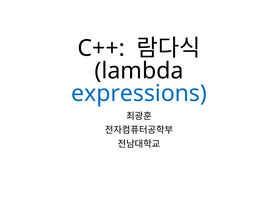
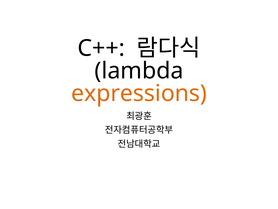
expressions colour: blue -> orange (139, 93)
